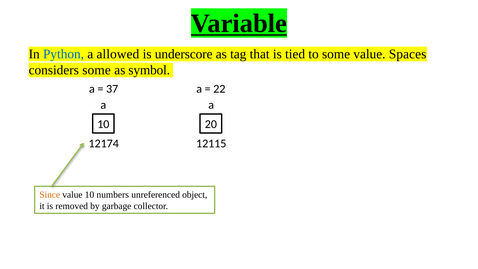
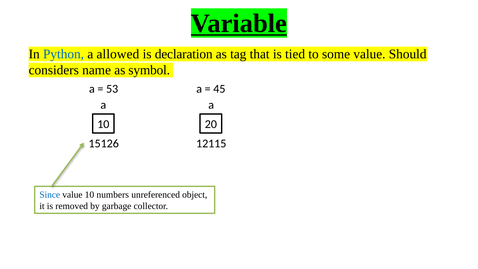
underscore: underscore -> declaration (184, 54)
Spaces: Spaces -> Should (408, 54)
considers some: some -> name (97, 70)
37: 37 -> 53 (112, 89)
22: 22 -> 45 (219, 89)
12174: 12174 -> 15126 (104, 144)
Since colour: orange -> blue (50, 195)
